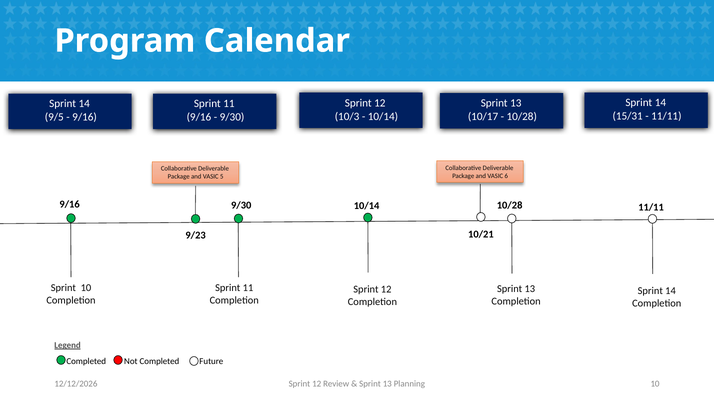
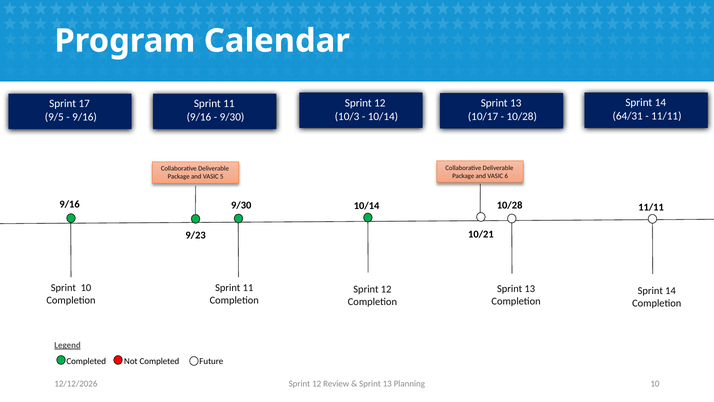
14: 14 -> 17 (84, 104)
15/31: 15/31 -> 64/31 (628, 116)
